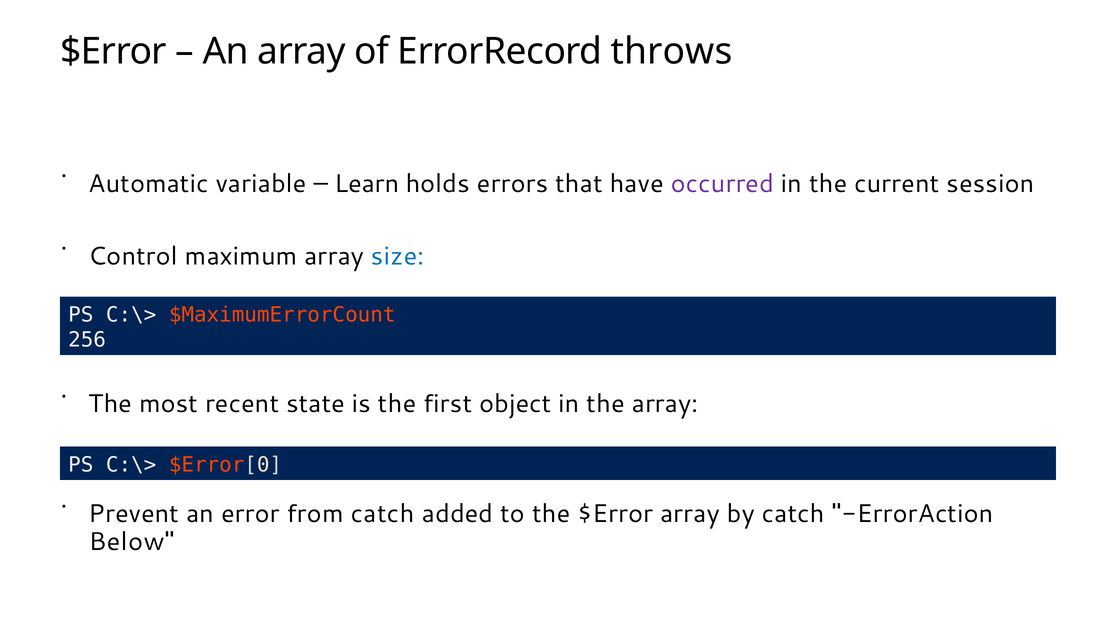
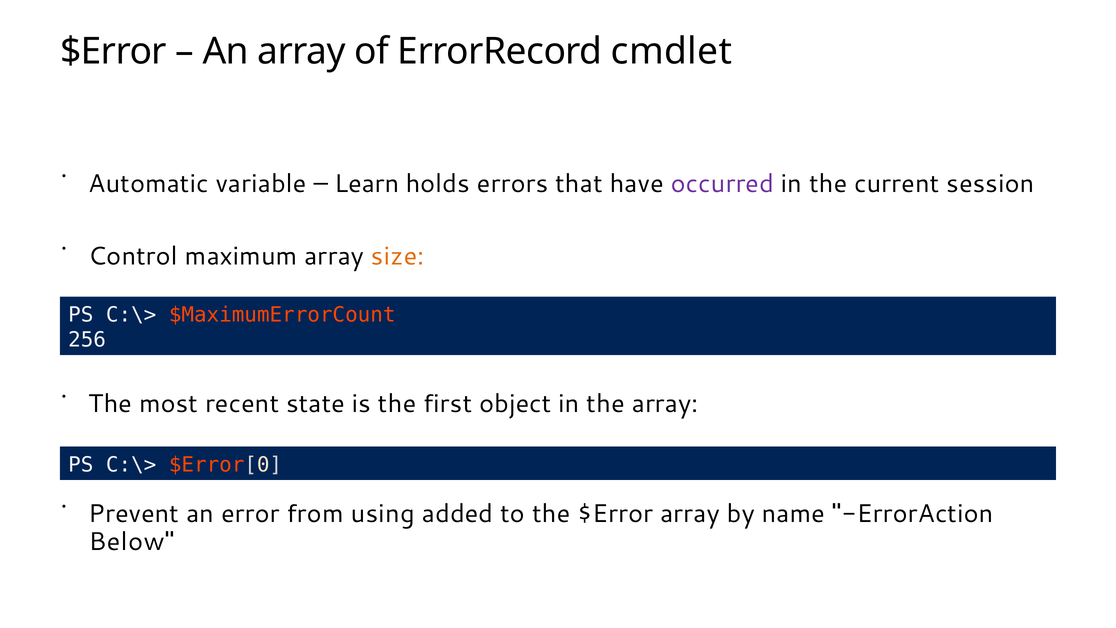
throws: throws -> cmdlet (672, 52)
size colour: blue -> orange (398, 256)
from catch: catch -> using (383, 514)
by catch: catch -> name (793, 514)
